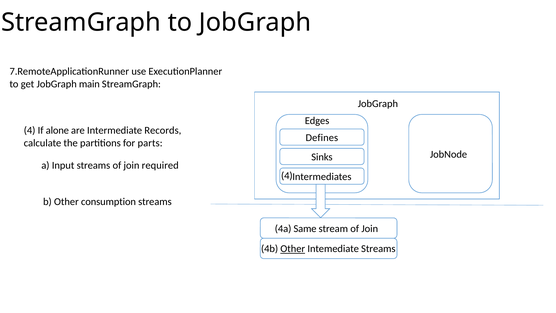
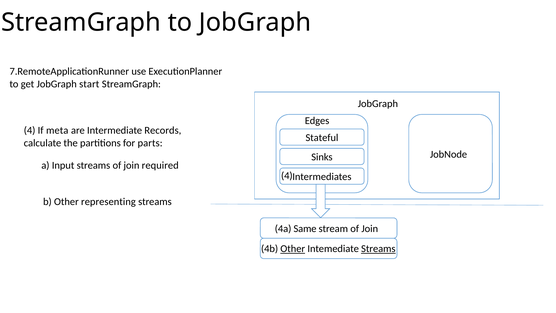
main: main -> start (89, 84)
alone: alone -> meta (57, 130)
Defines: Defines -> Stateful (322, 138)
consumption: consumption -> representing (108, 202)
Streams underline: none -> present (378, 249)
